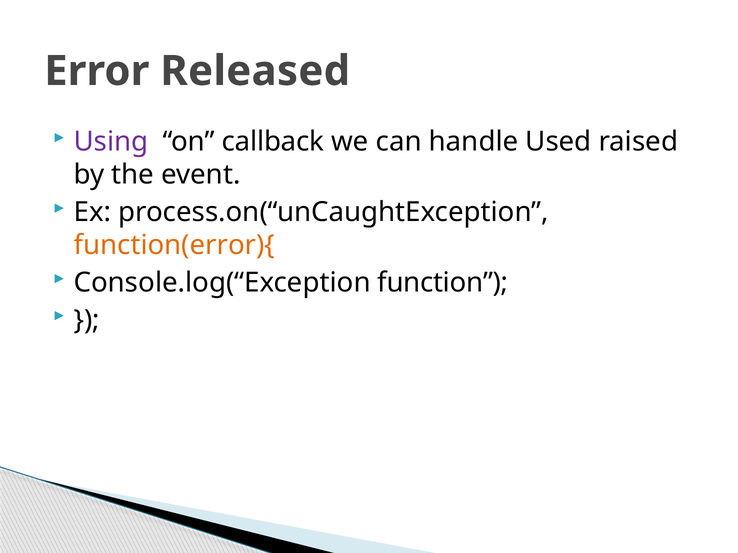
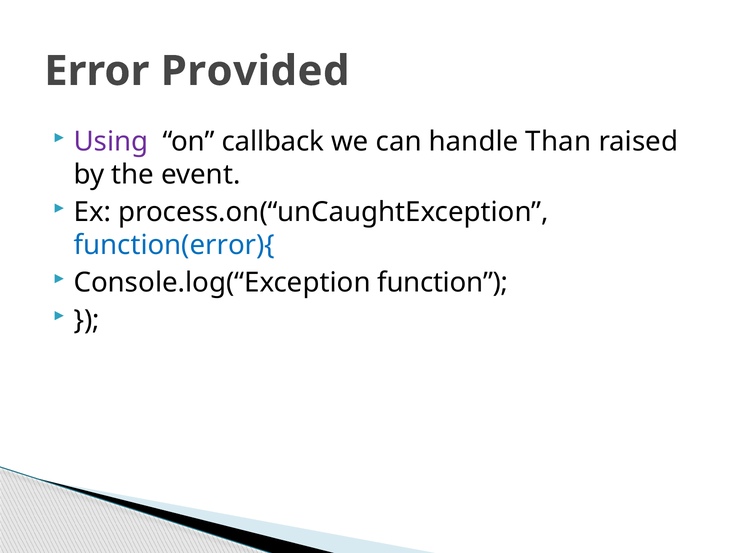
Released: Released -> Provided (255, 71)
Used: Used -> Than (558, 142)
function(error){ colour: orange -> blue (174, 246)
